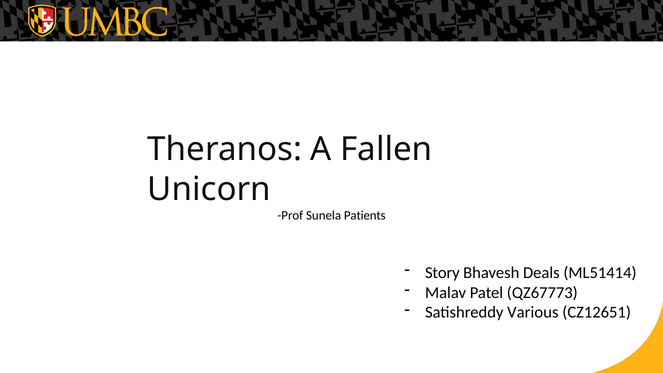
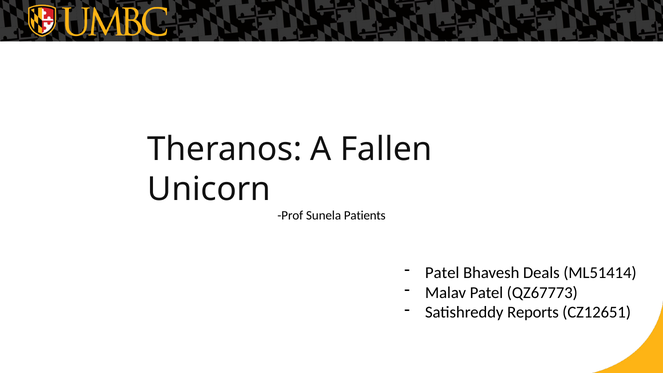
Story: Story -> Patel (442, 273)
Various: Various -> Reports (533, 312)
